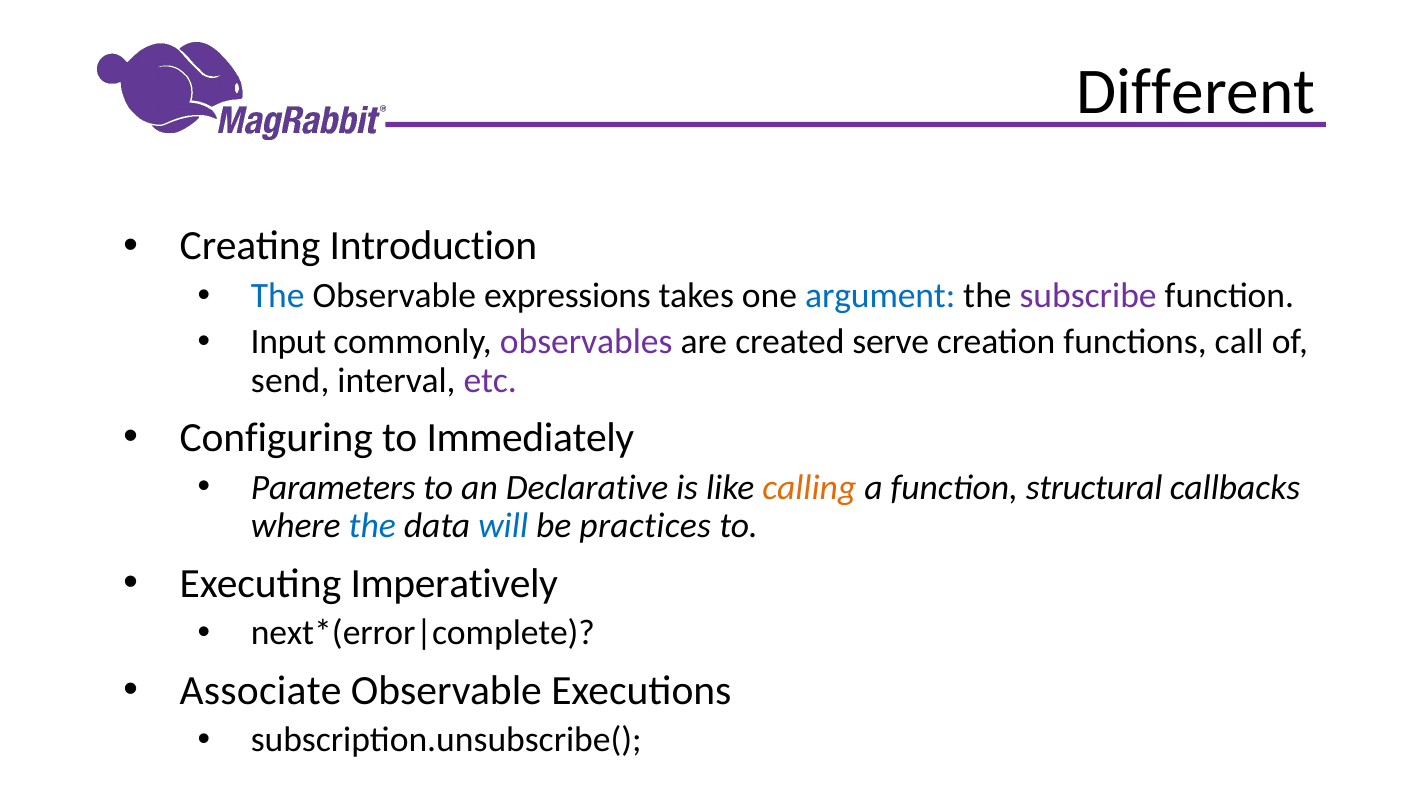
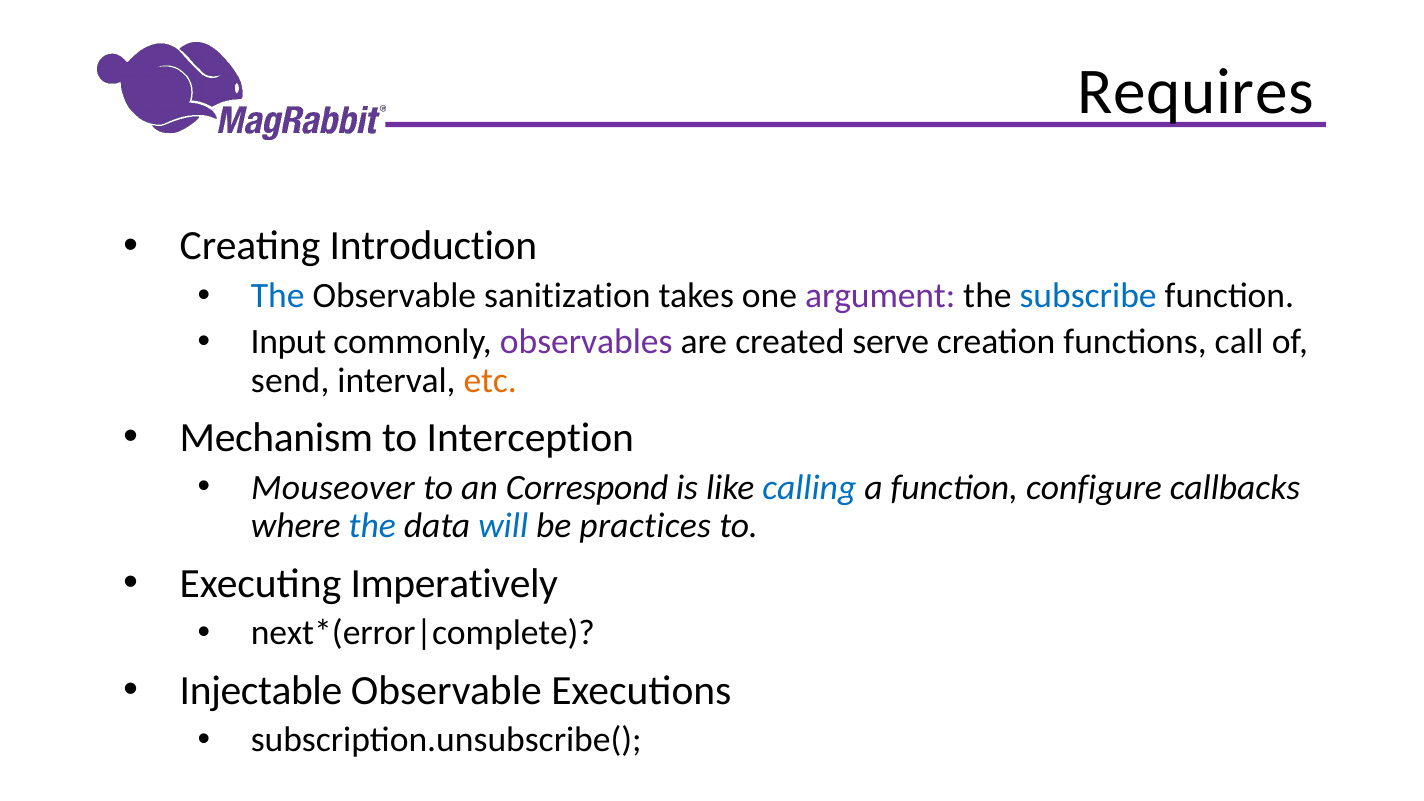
Different: Different -> Requires (1196, 92)
expressions: expressions -> sanitization (567, 296)
argument colour: blue -> purple (880, 296)
subscribe colour: purple -> blue (1088, 296)
etc colour: purple -> orange (490, 380)
Configuring: Configuring -> Mechanism (276, 438)
Immediately: Immediately -> Interception (530, 438)
Parameters: Parameters -> Mouseover (333, 487)
Declarative: Declarative -> Correspond (587, 487)
calling colour: orange -> blue (809, 487)
structural: structural -> configure (1094, 487)
Associate: Associate -> Injectable (261, 690)
